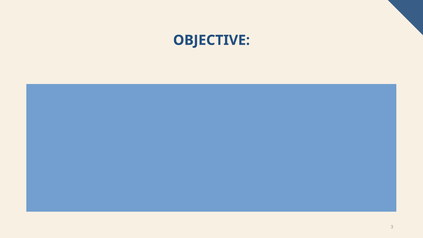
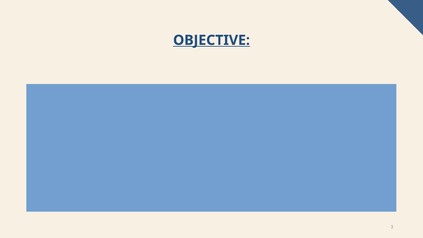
OBJECTIVE underline: none -> present (212, 40)
